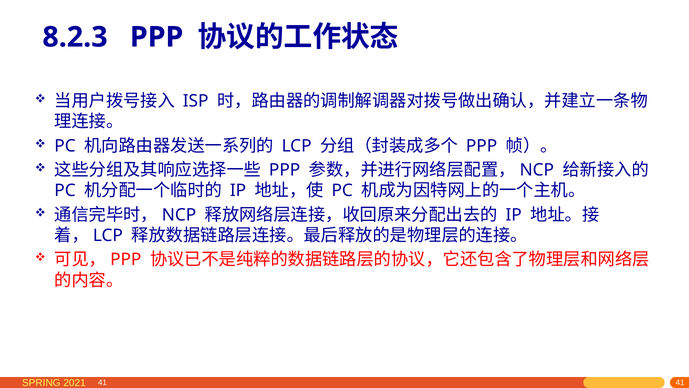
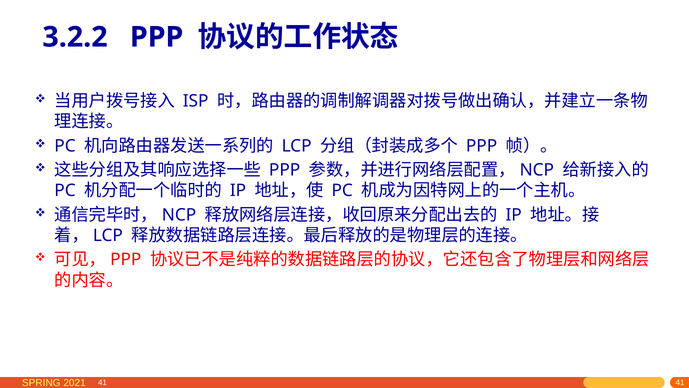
8.2.3: 8.2.3 -> 3.2.2 (75, 37)
